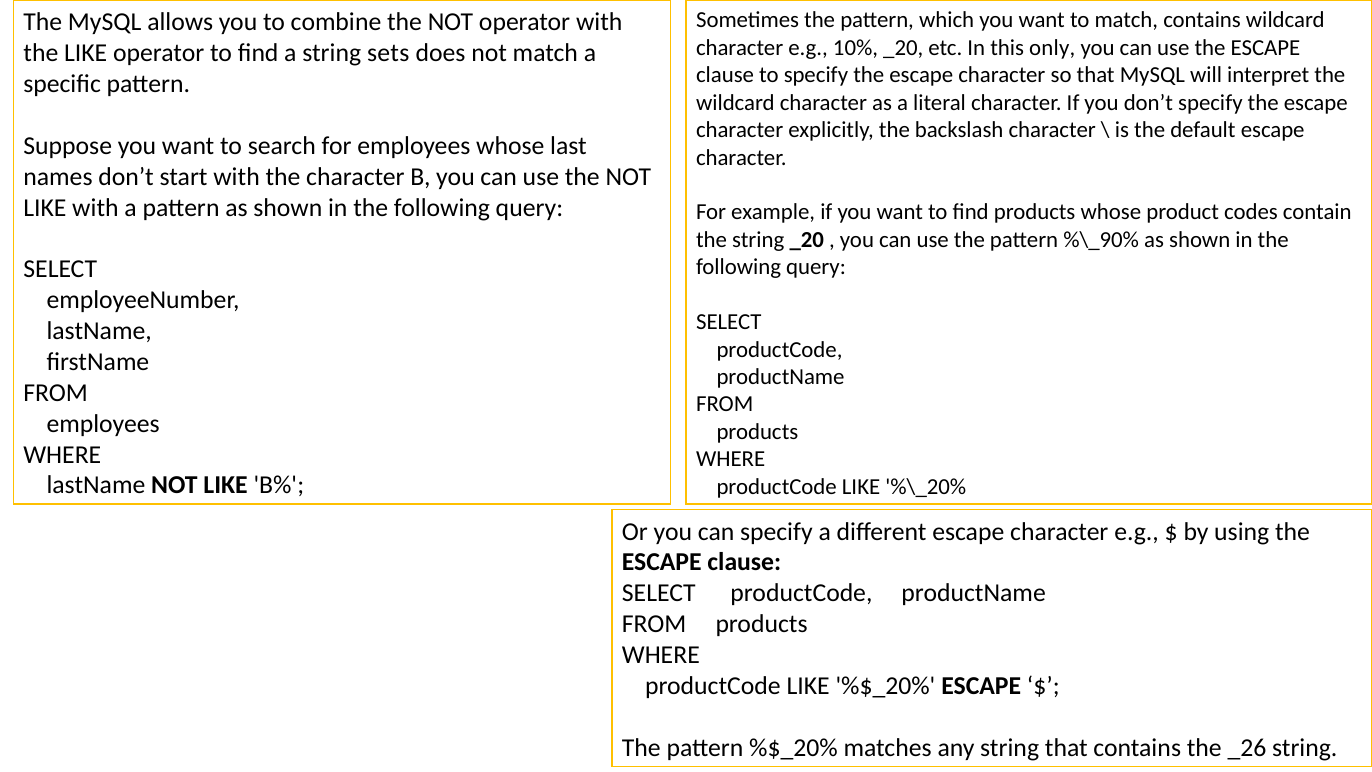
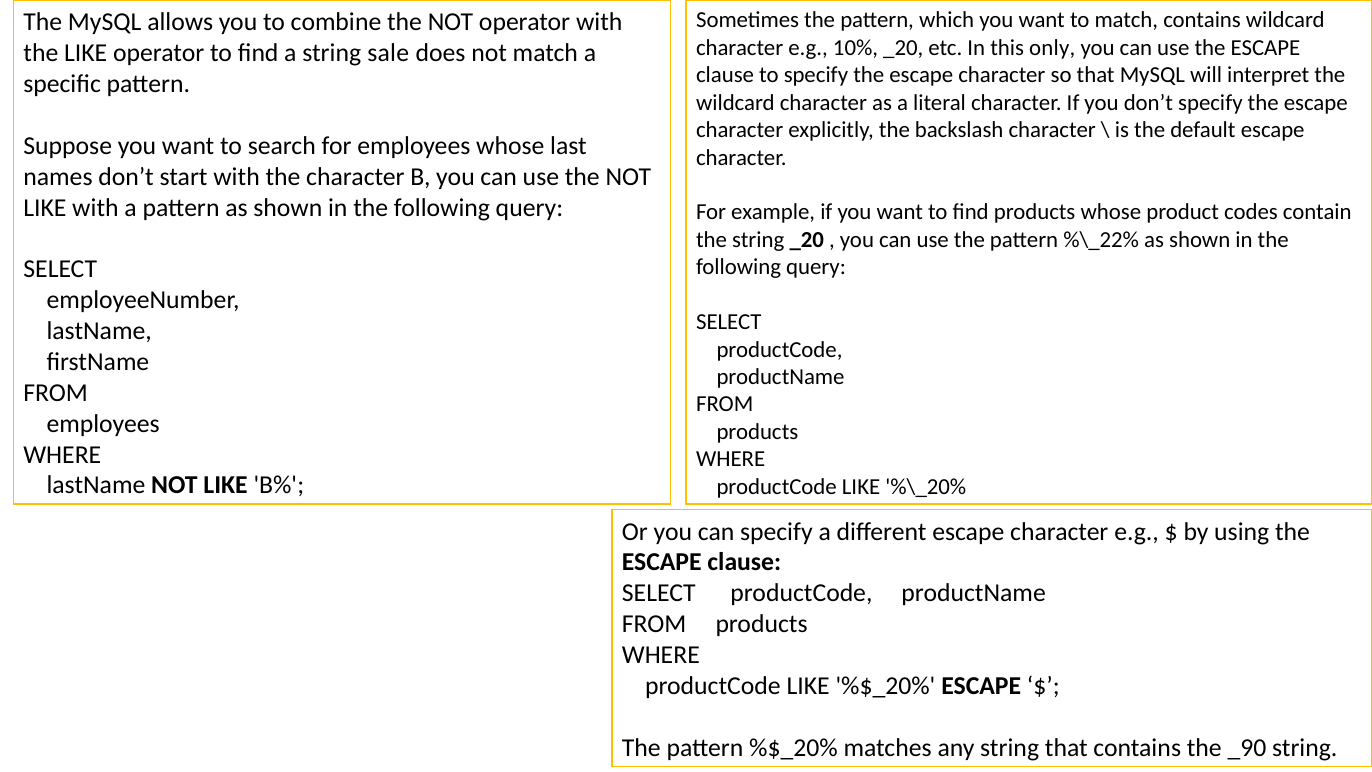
sets: sets -> sale (388, 53)
%\_90%: %\_90% -> %\_22% (1101, 240)
_26: _26 -> _90 (1247, 747)
